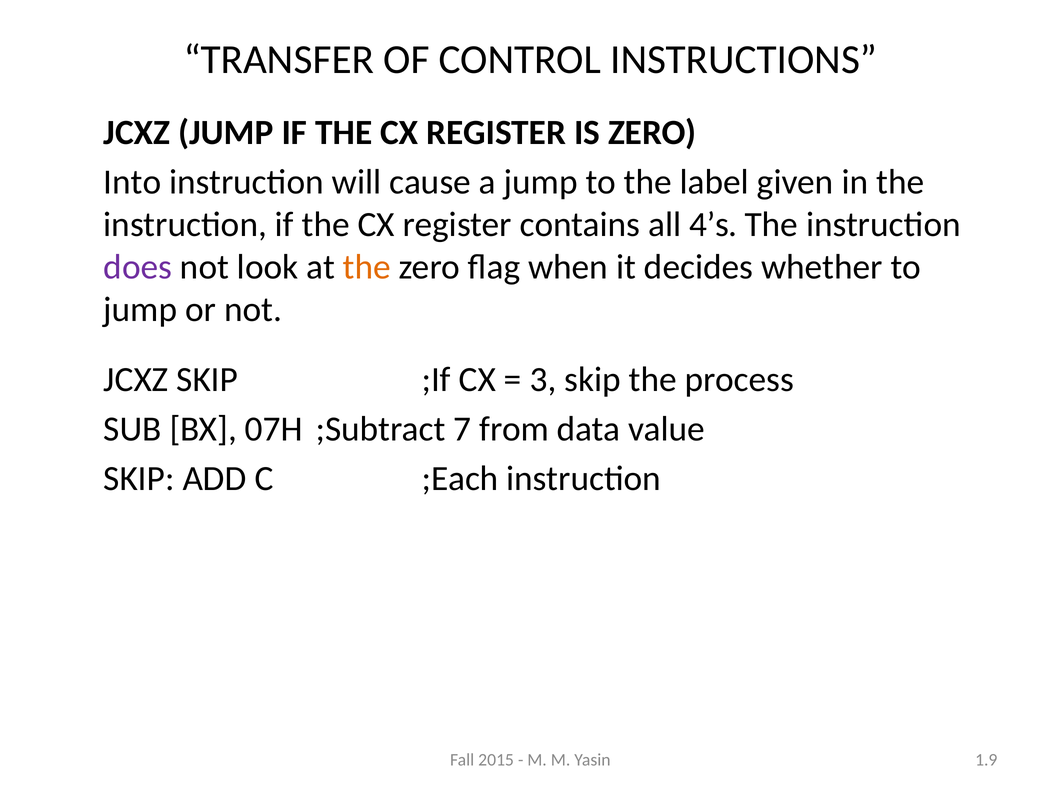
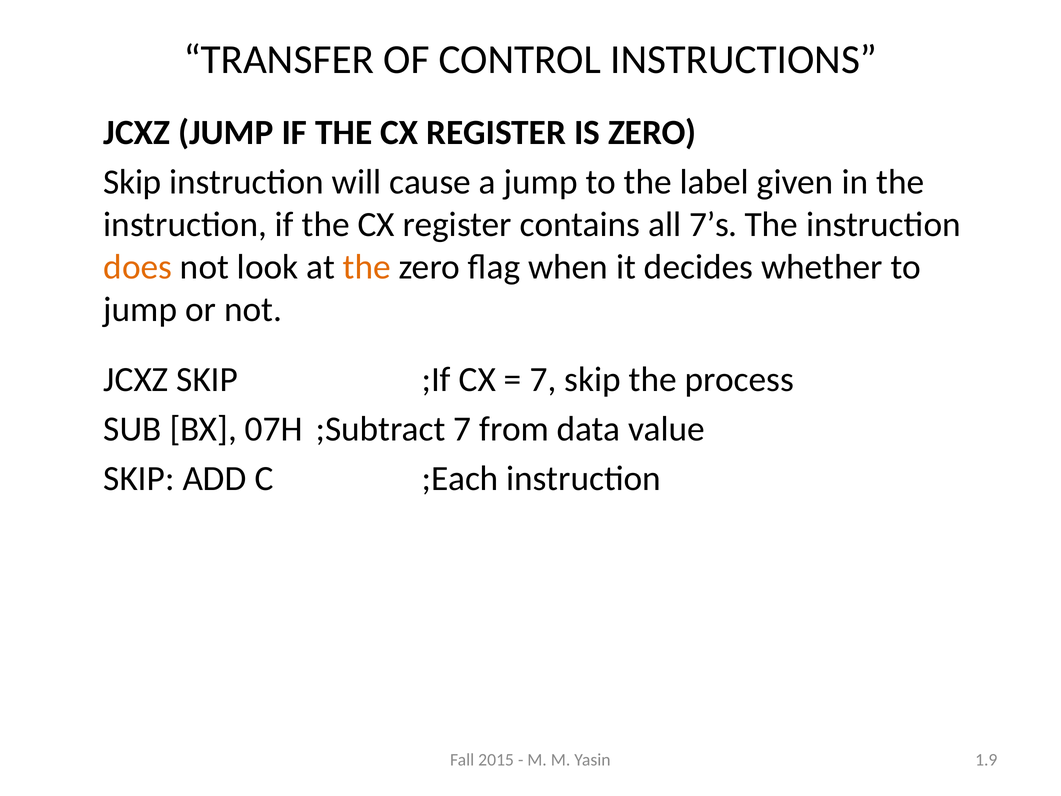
Into: Into -> Skip (132, 182)
4’s: 4’s -> 7’s (713, 225)
does colour: purple -> orange (138, 267)
3: 3 -> 7 (543, 379)
